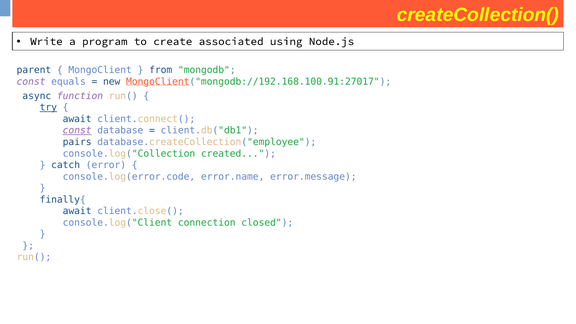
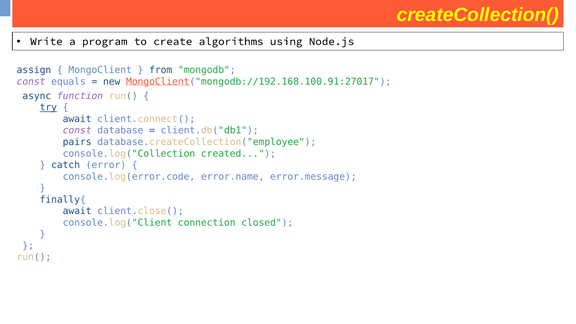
associated: associated -> algorithms (231, 41)
parent: parent -> assign (34, 70)
const underline: present -> none (77, 130)
